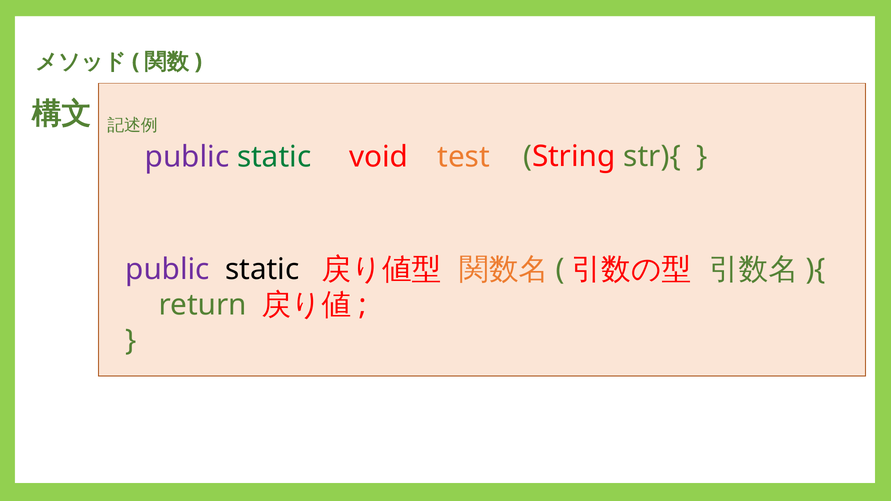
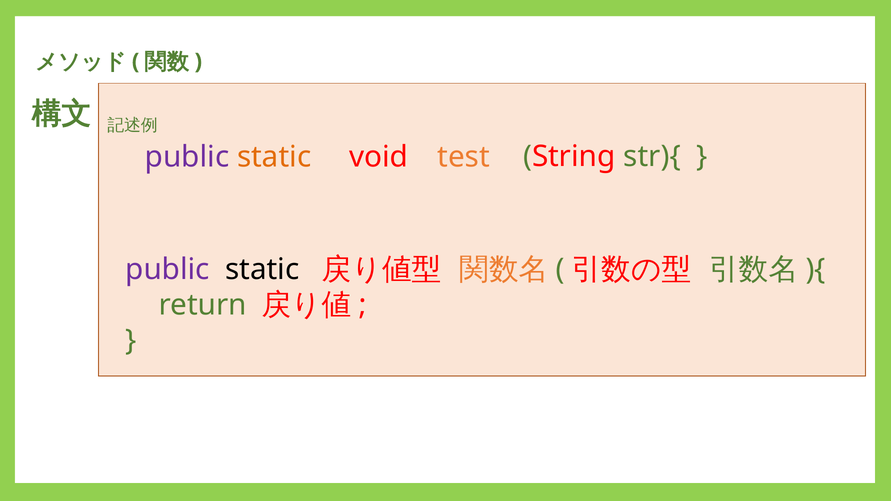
static colour: green -> orange (274, 157)
